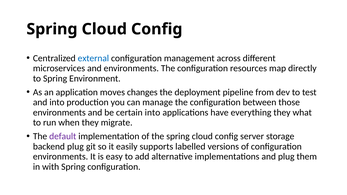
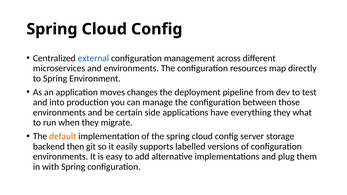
certain into: into -> side (153, 113)
default colour: purple -> orange (63, 137)
backend plug: plug -> then (76, 147)
